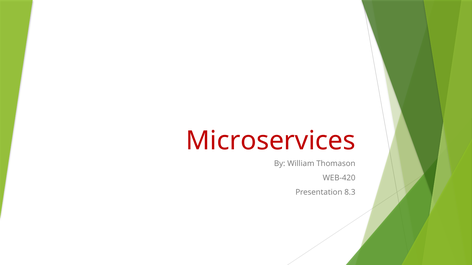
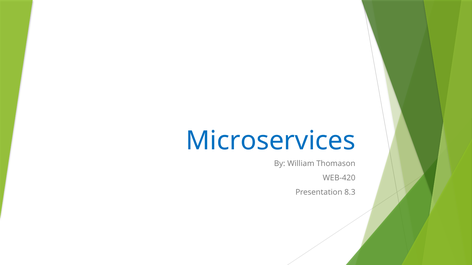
Microservices colour: red -> blue (271, 141)
